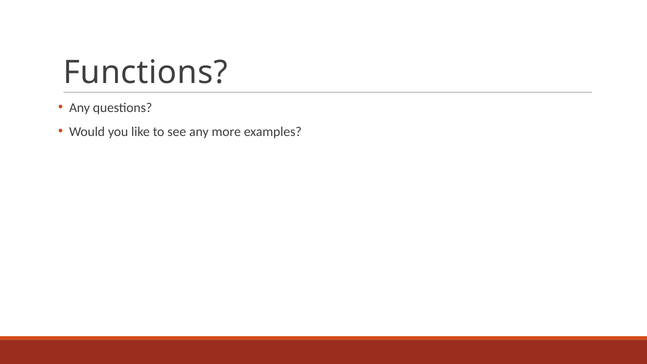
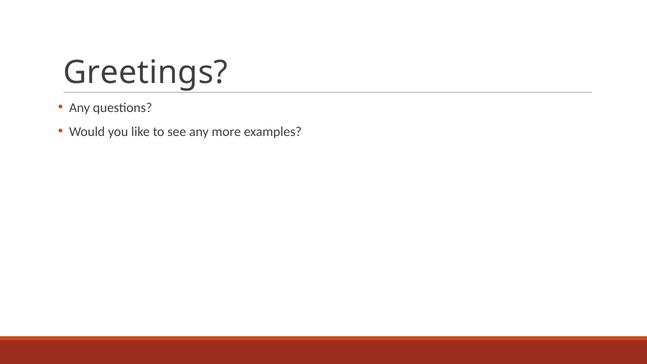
Functions: Functions -> Greetings (145, 72)
